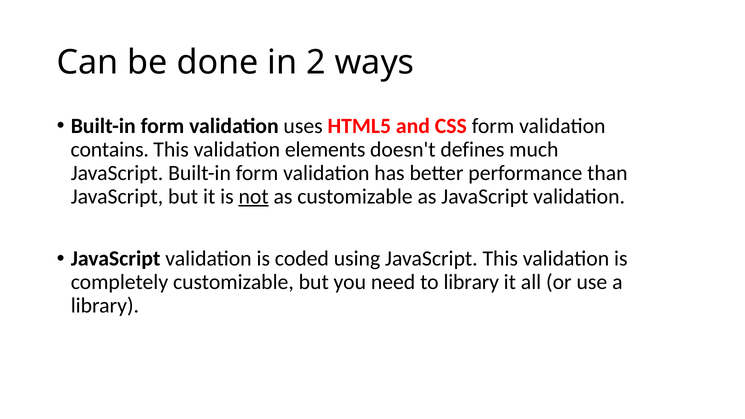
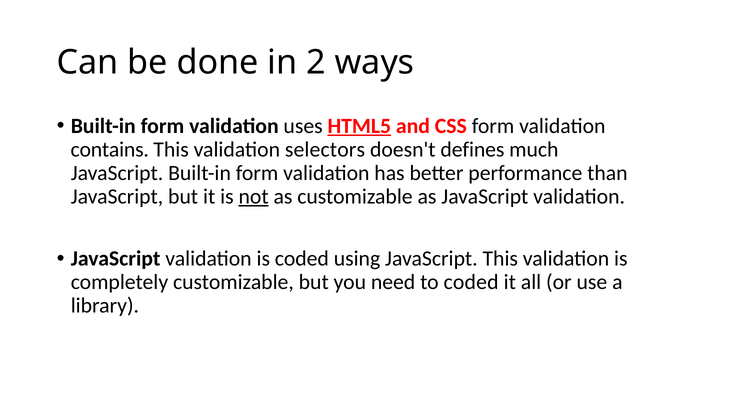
HTML5 underline: none -> present (359, 126)
elements: elements -> selectors (325, 149)
to library: library -> coded (471, 282)
